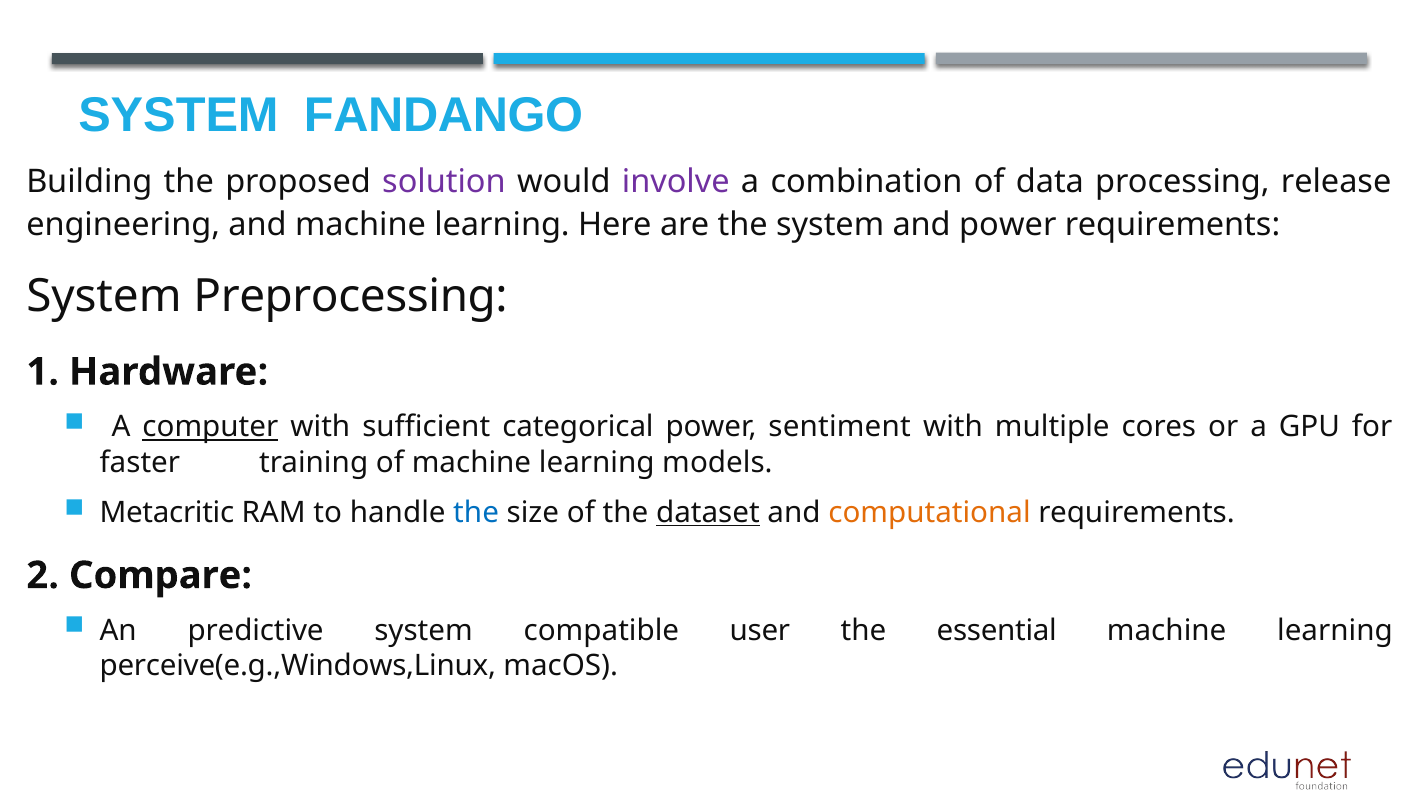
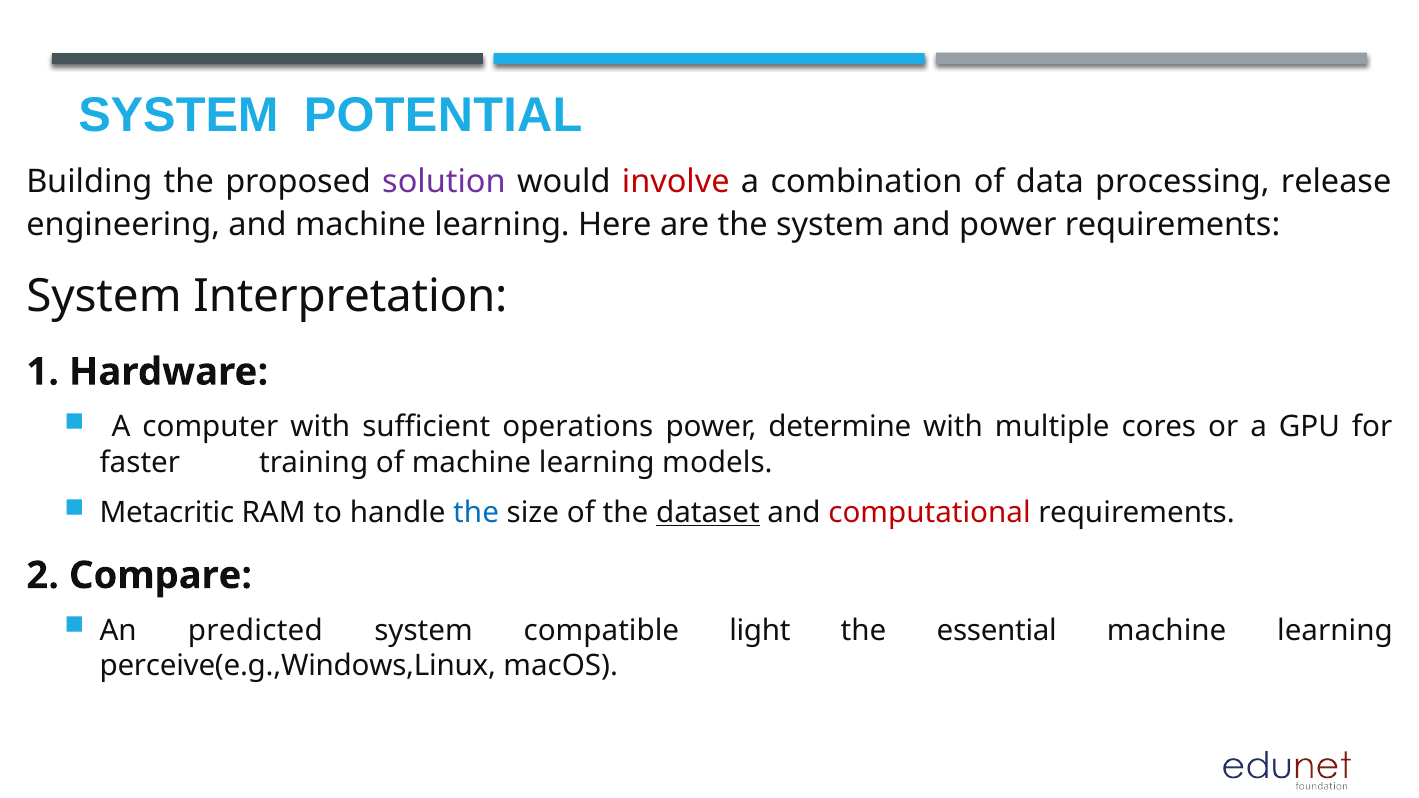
FANDANGO: FANDANGO -> POTENTIAL (443, 115)
involve colour: purple -> red (676, 182)
Preprocessing: Preprocessing -> Interpretation (351, 296)
computer underline: present -> none (210, 427)
categorical: categorical -> operations (578, 427)
sentiment: sentiment -> determine (840, 427)
computational colour: orange -> red (929, 513)
predictive: predictive -> predicted (255, 631)
user: user -> light (760, 631)
